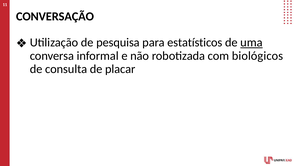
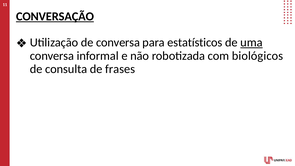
CONVERSAÇÃO underline: none -> present (55, 17)
de pesquisa: pesquisa -> conversa (118, 42)
placar: placar -> frases (120, 69)
